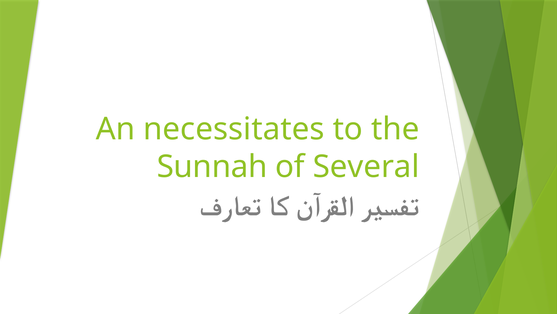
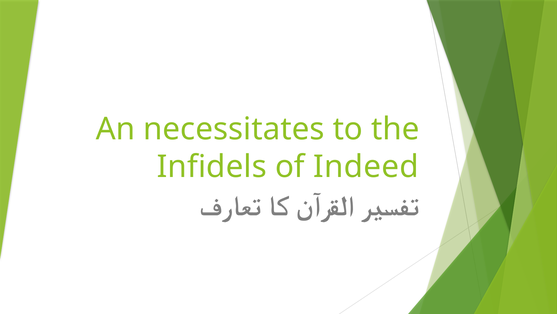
Sunnah: Sunnah -> Infidels (212, 166)
Several: Several -> Indeed (366, 166)
